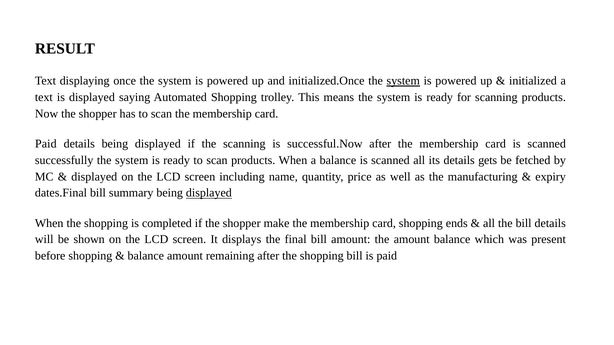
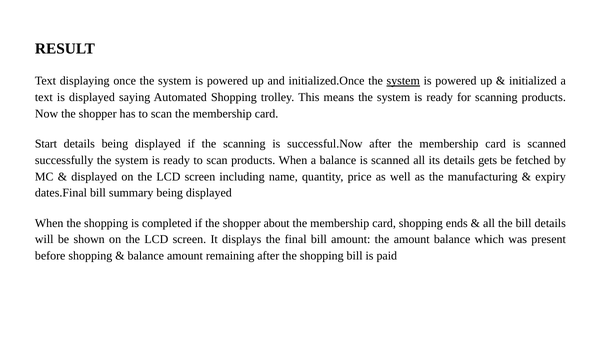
Paid: Paid -> Start (46, 144)
displayed underline: present -> none (209, 193)
make: make -> about (277, 223)
